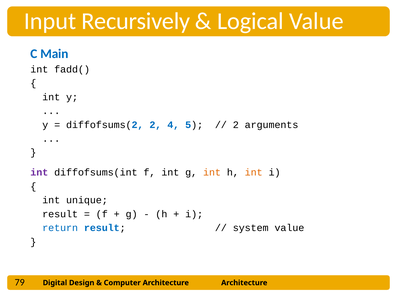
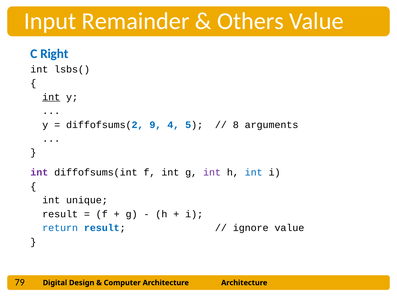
Recursively: Recursively -> Remainder (136, 21)
Logical: Logical -> Others (250, 21)
Main: Main -> Right (54, 54)
fadd(: fadd( -> lsbs( (72, 69)
int underline: none -> present (51, 97)
diffofsums(2 2: 2 -> 9 (155, 125)
2: 2 -> 8 (236, 125)
int colour: orange -> purple (212, 173)
int colour: orange -> blue (254, 173)
system: system -> ignore (251, 228)
